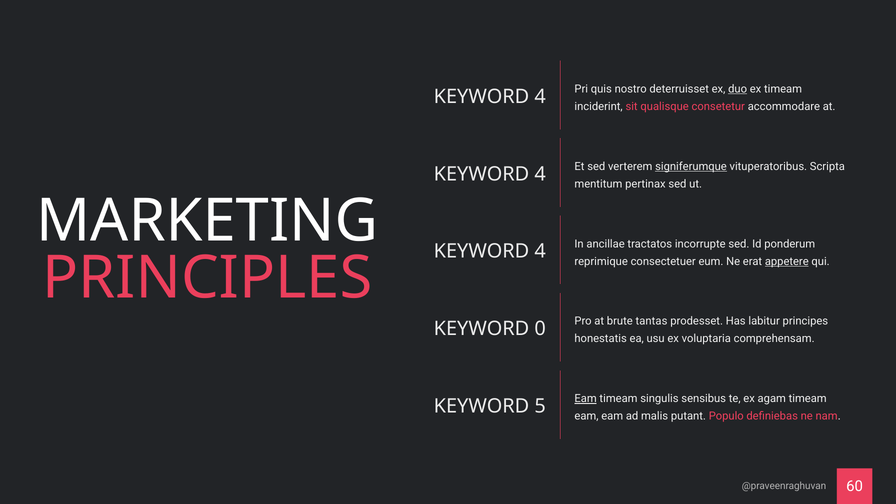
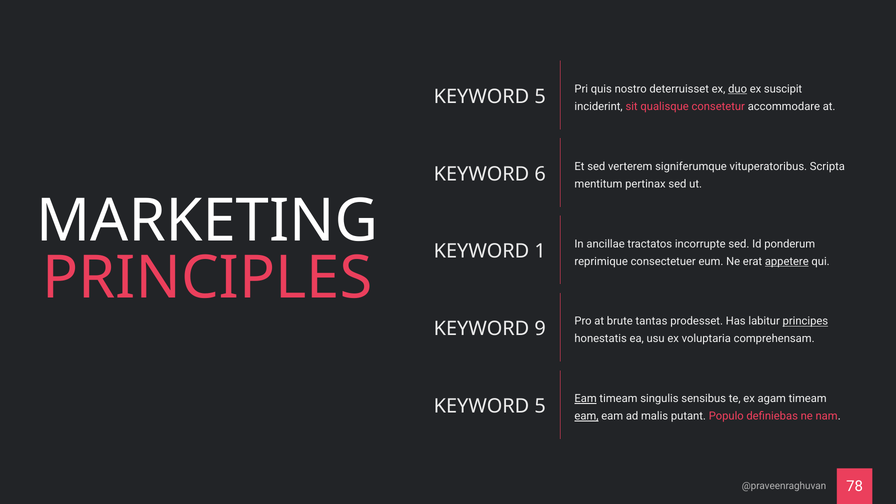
ex timeam: timeam -> suscipit (783, 89)
4: 4 -> 5 (540, 97)
signiferumque underline: present -> none (691, 166)
4: 4 -> 6 (540, 174)
4: 4 -> 1 (540, 251)
principes underline: none -> present (805, 321)
0: 0 -> 9 (540, 329)
eam underline: none -> present (586, 416)
60: 60 -> 78 (855, 486)
